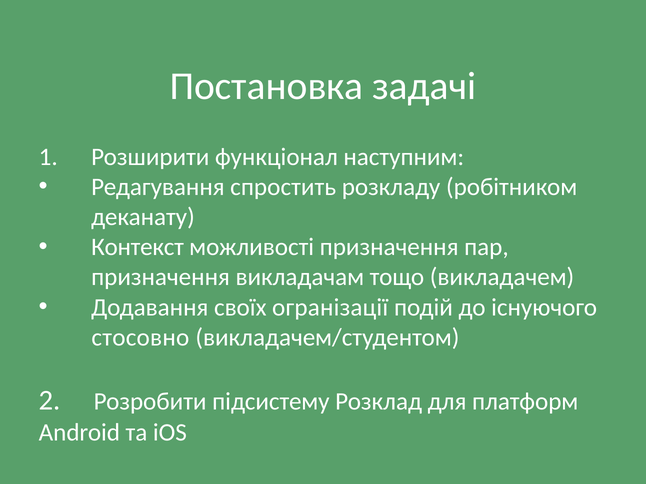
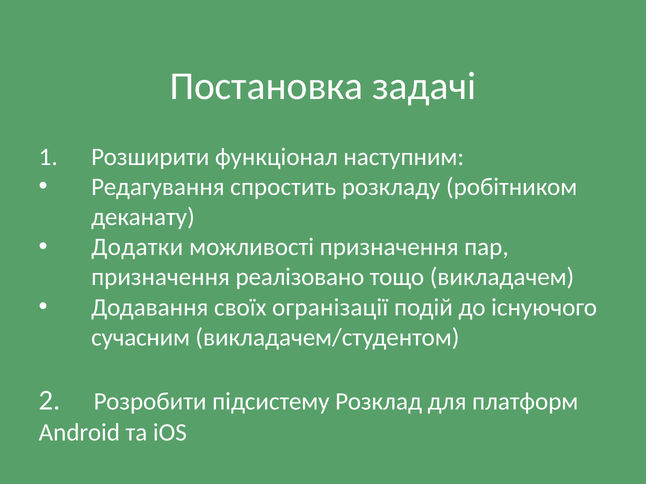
Контекст: Контекст -> Додатки (137, 247)
викладачам: викладачам -> реалізовано (300, 277)
стосовно: стосовно -> сучасним (141, 338)
